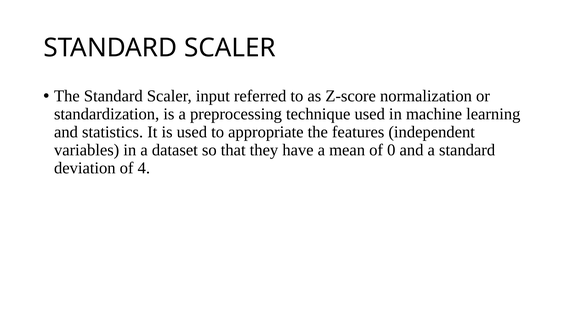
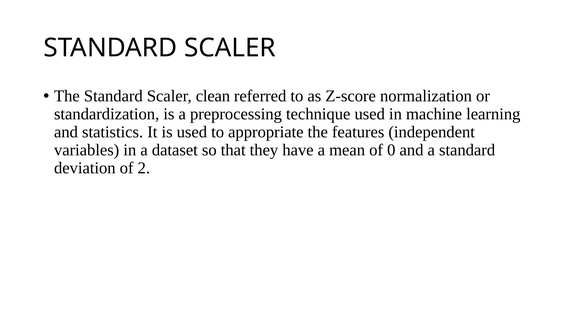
input: input -> clean (213, 96)
4: 4 -> 2 (144, 168)
